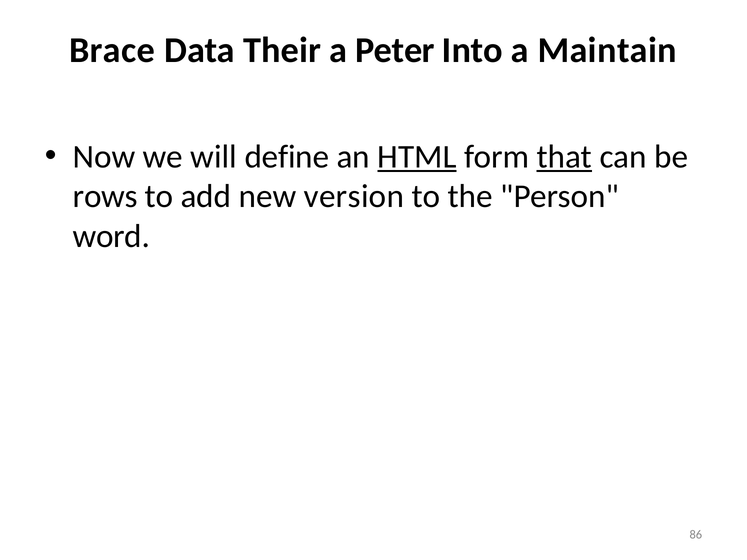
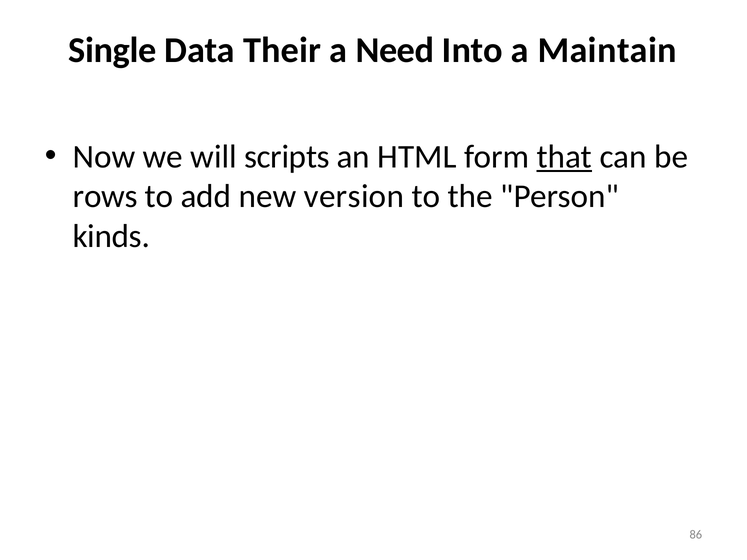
Brace: Brace -> Single (112, 50)
Peter: Peter -> Need (395, 50)
define: define -> scripts (287, 157)
HTML underline: present -> none (417, 157)
word: word -> kinds (111, 236)
